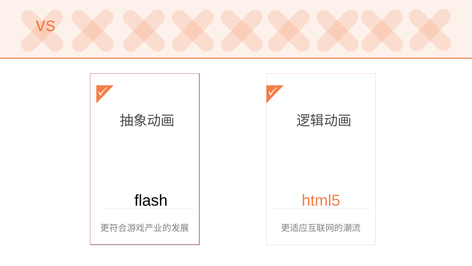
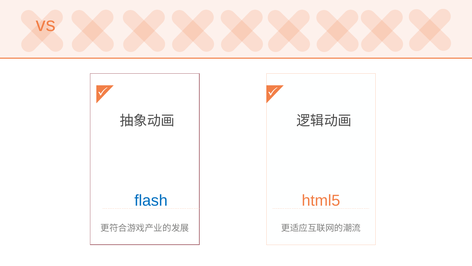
flash colour: black -> blue (151, 200)
